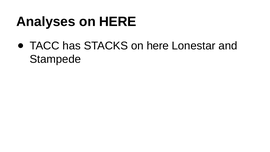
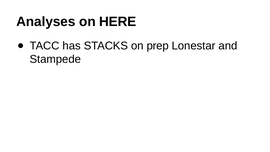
STACKS on here: here -> prep (158, 46)
